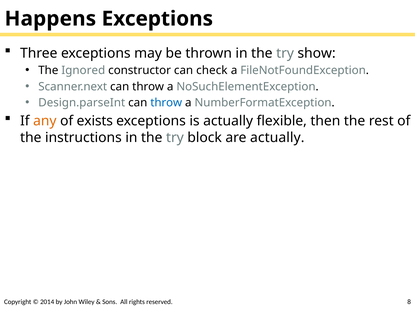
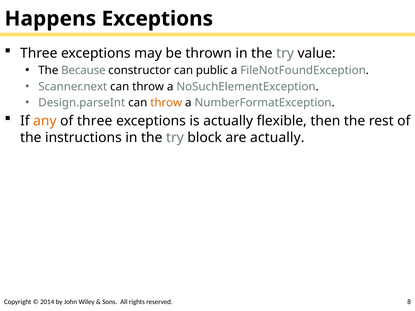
show: show -> value (317, 53)
Ignored: Ignored -> Because (83, 71)
check: check -> public (212, 71)
throw colour: blue -> orange (166, 103)
of exists: exists -> three (95, 121)
